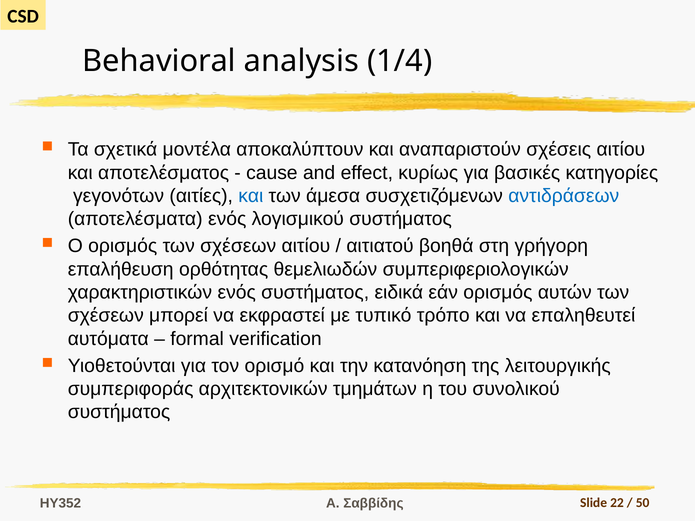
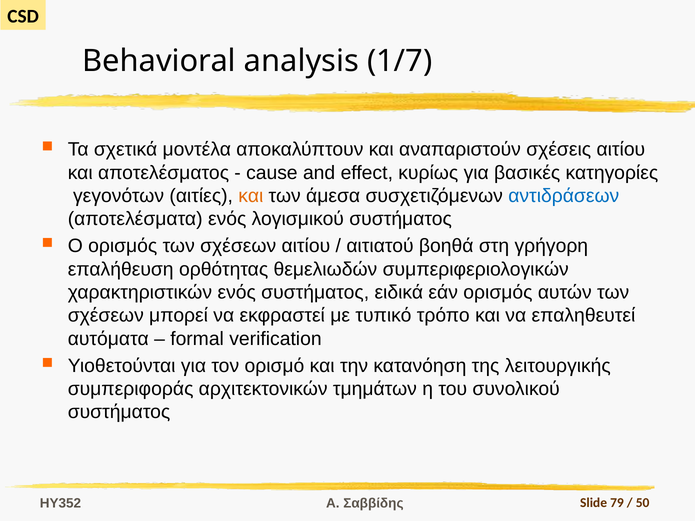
1/4: 1/4 -> 1/7 (400, 61)
και colour: blue -> orange (251, 196)
22: 22 -> 79 (617, 503)
